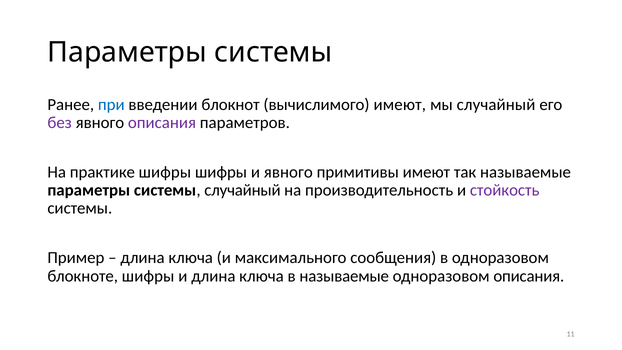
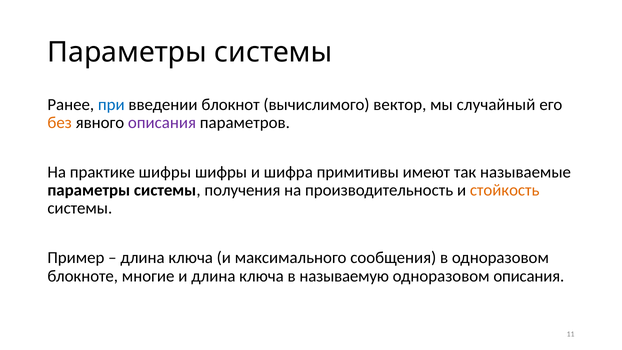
вычислимого имеют: имеют -> вектор (400, 104)
без colour: purple -> orange (60, 123)
и явного: явного -> шифра (288, 172)
системы случайный: случайный -> получения (242, 190)
стойкость colour: purple -> orange (505, 190)
блокноте шифры: шифры -> многие (148, 276)
в называемые: называемые -> называемую (344, 276)
